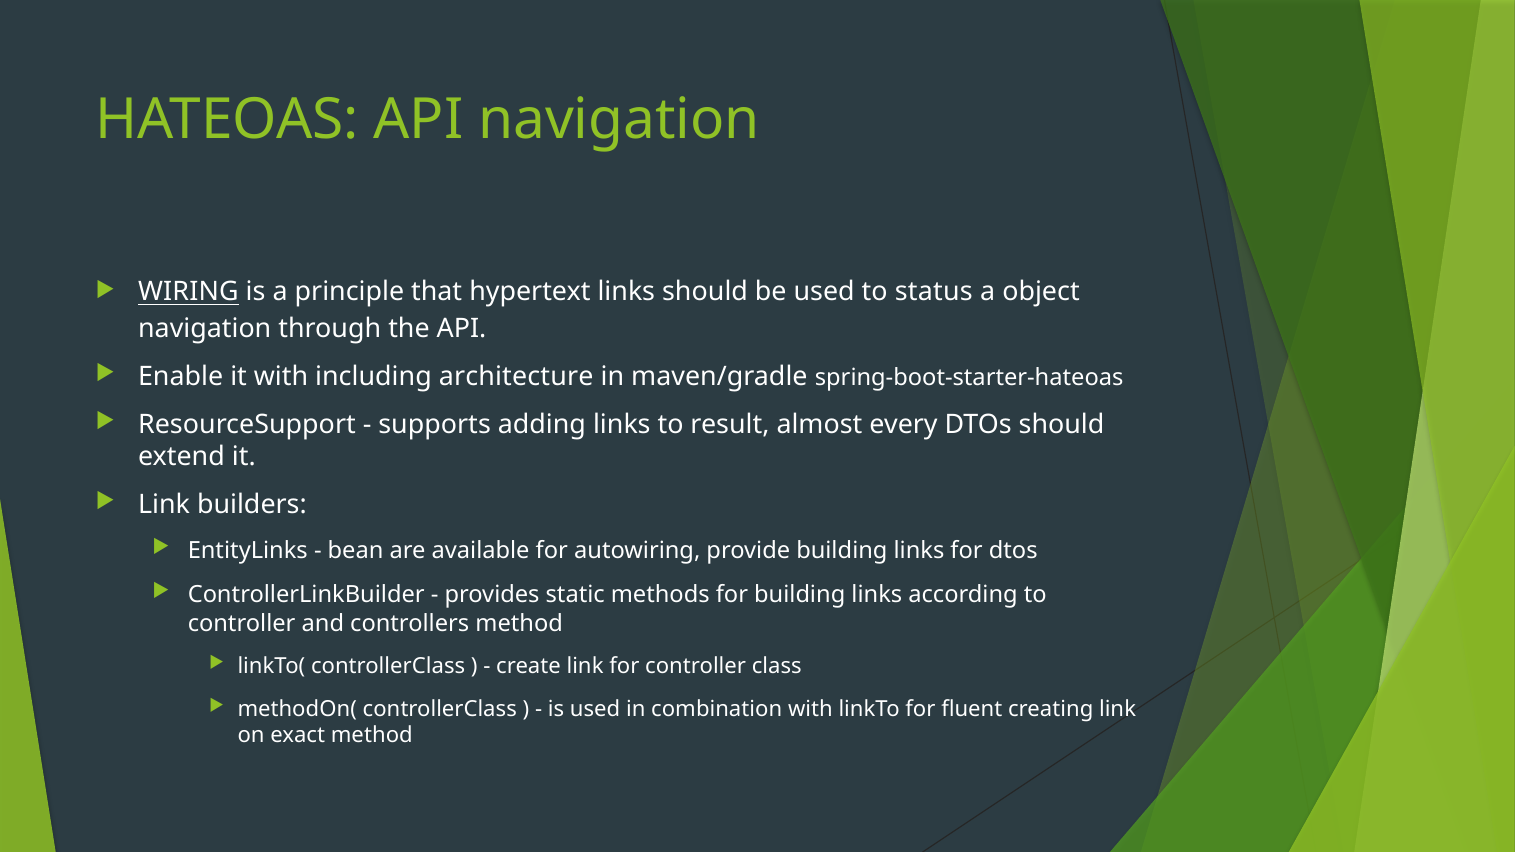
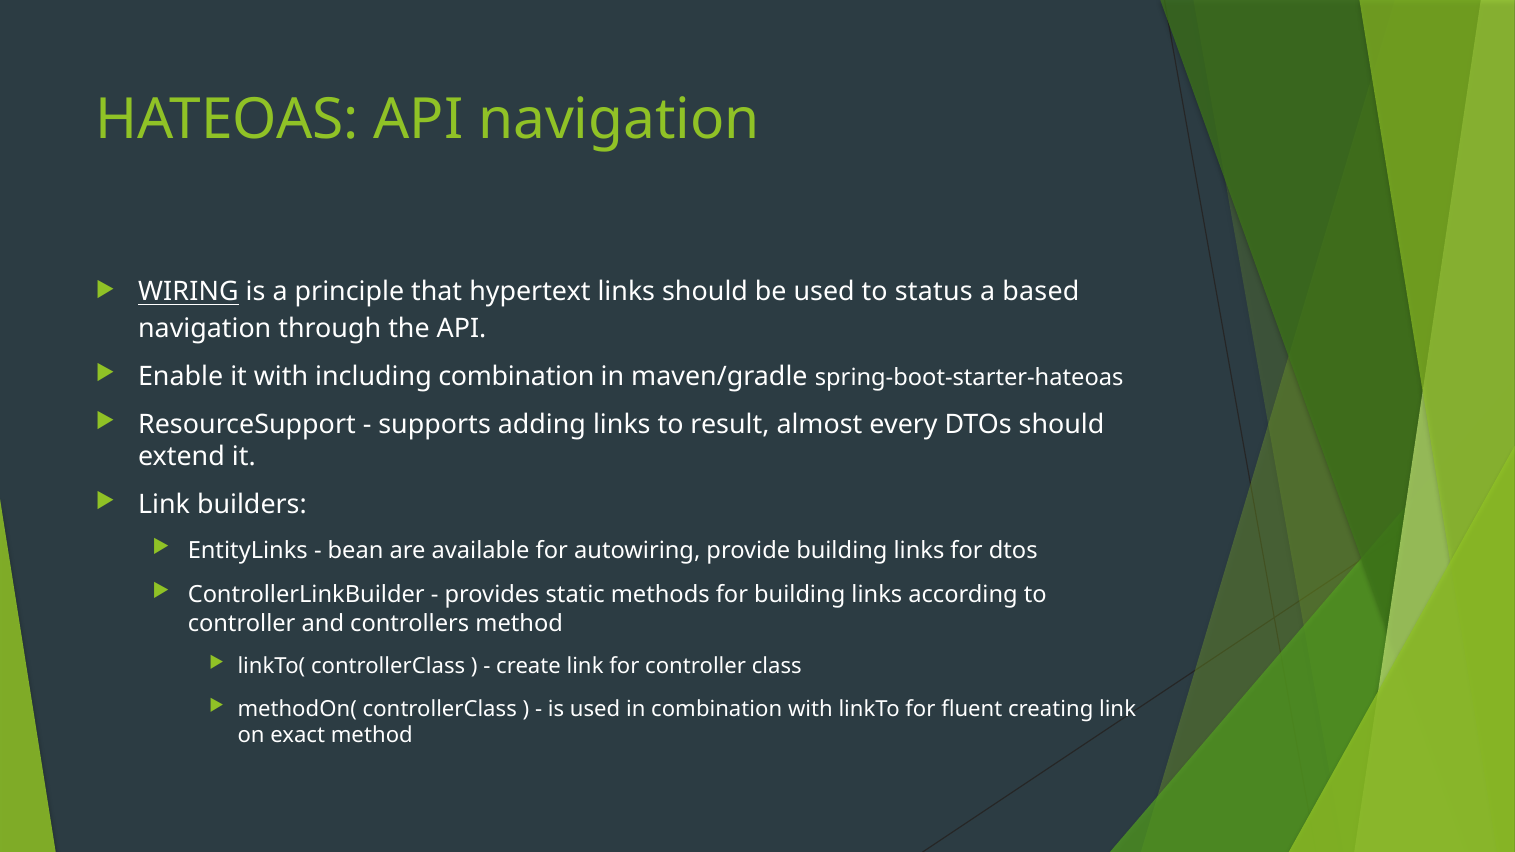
object: object -> based (1041, 292)
including architecture: architecture -> combination (516, 377)
